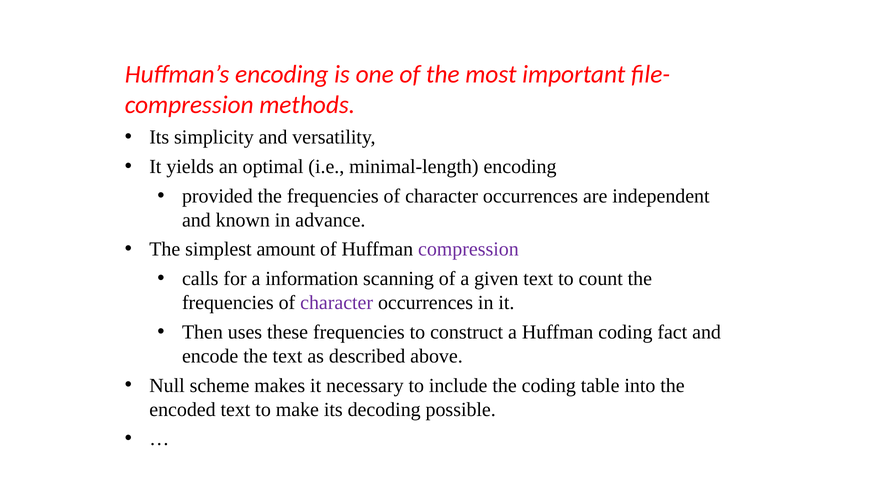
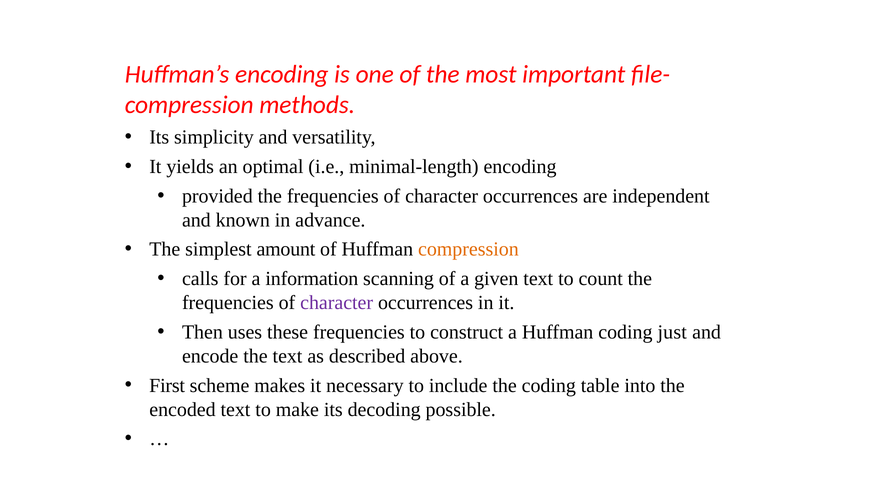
compression colour: purple -> orange (468, 249)
fact: fact -> just (672, 332)
Null: Null -> First (167, 385)
